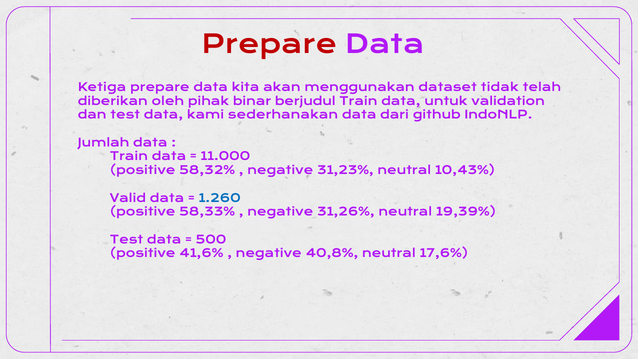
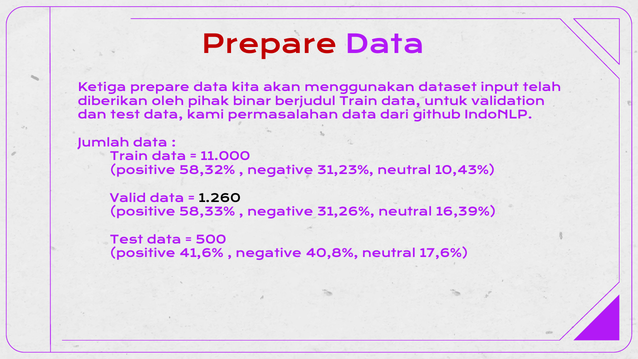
tidak: tidak -> input (500, 87)
sederhanakan: sederhanakan -> permasalahan (283, 115)
1.260 colour: blue -> black (220, 198)
19,39%: 19,39% -> 16,39% (466, 212)
